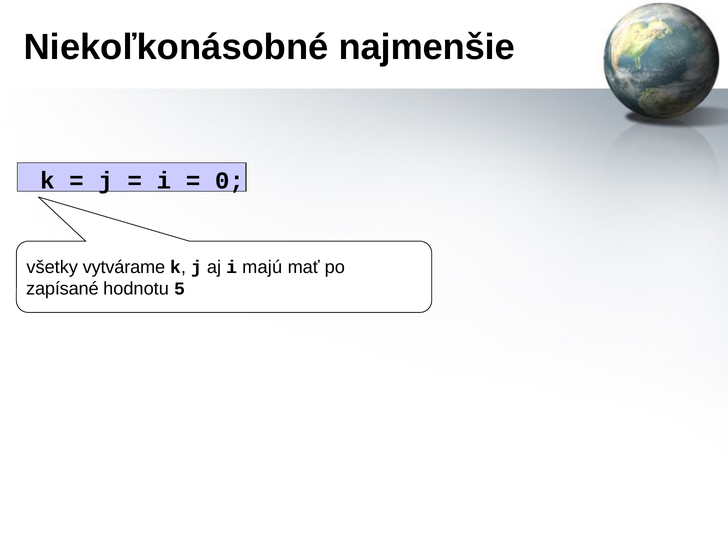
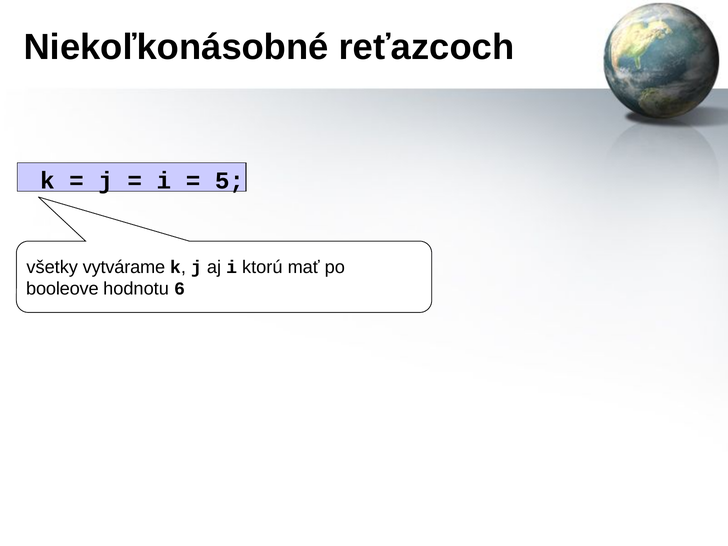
najmenšie: najmenšie -> reťazcoch (427, 47)
0: 0 -> 5 (229, 181)
majú: majú -> ktorú (262, 267)
zapísané: zapísané -> booleove (62, 289)
5: 5 -> 6 (180, 289)
